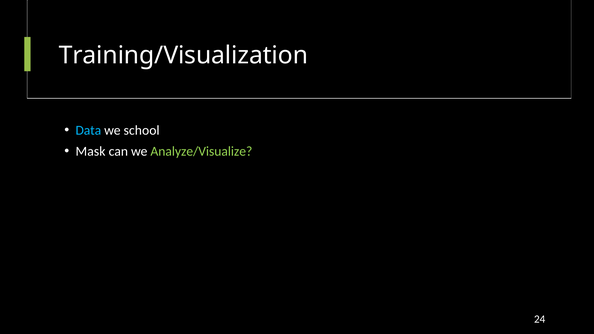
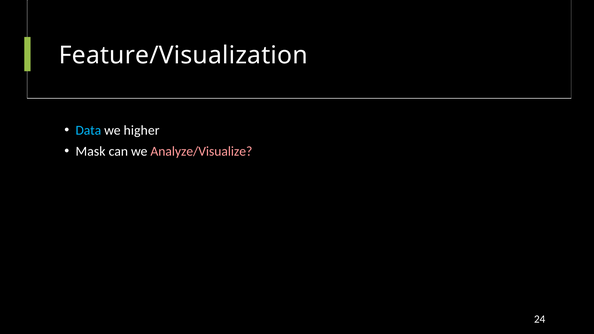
Training/Visualization: Training/Visualization -> Feature/Visualization (183, 55)
school: school -> higher (142, 130)
Analyze/Visualize colour: light green -> pink (201, 151)
